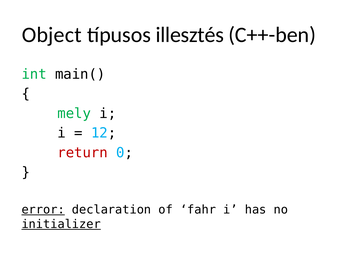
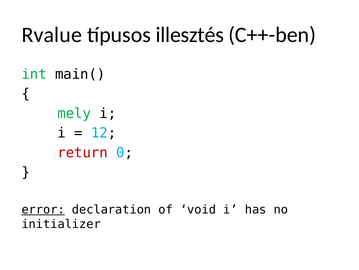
Object: Object -> Rvalue (52, 35)
fahr: fahr -> void (198, 209)
initializer underline: present -> none (61, 224)
